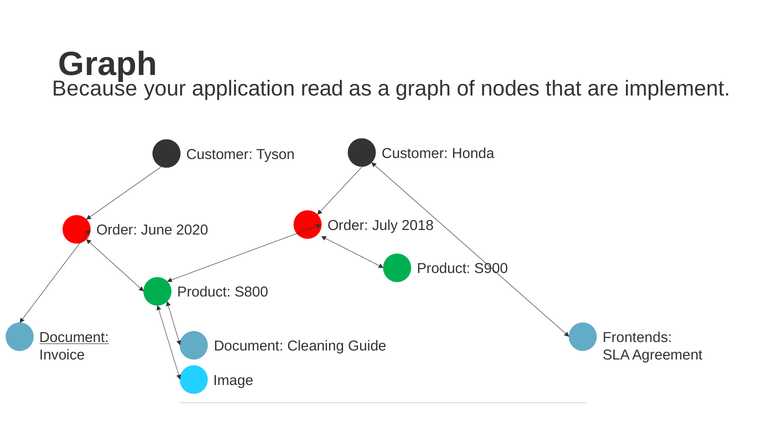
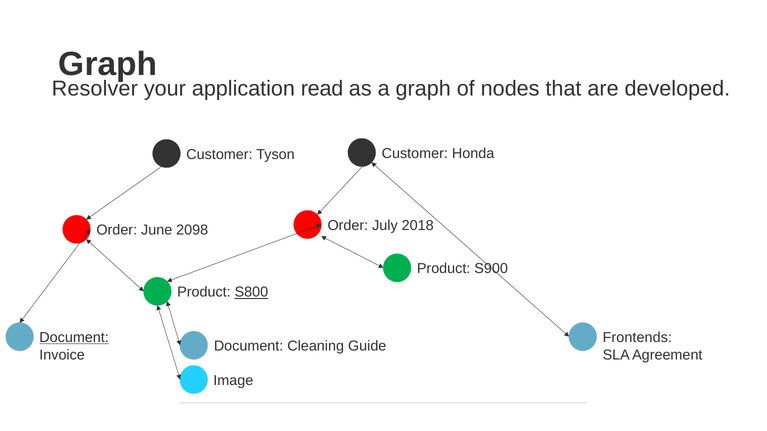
Because: Because -> Resolver (95, 89)
implement: implement -> developed (677, 89)
2020: 2020 -> 2098 (192, 230)
S800 underline: none -> present (251, 292)
